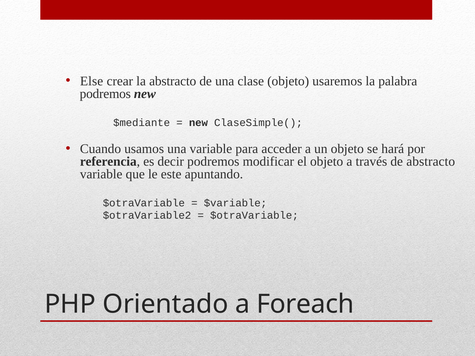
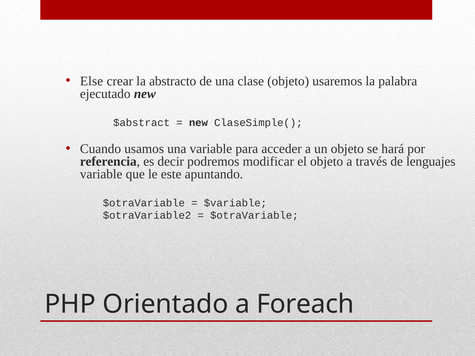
podremos: podremos -> ejecutado (105, 94)
$mediante: $mediante -> $abstract (142, 123)
de abstracto: abstracto -> lenguajes (431, 162)
